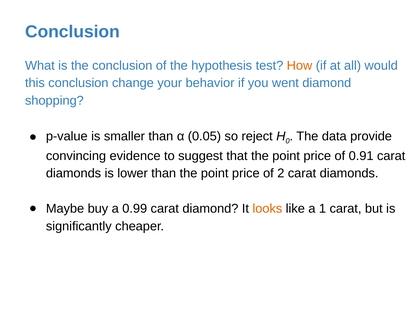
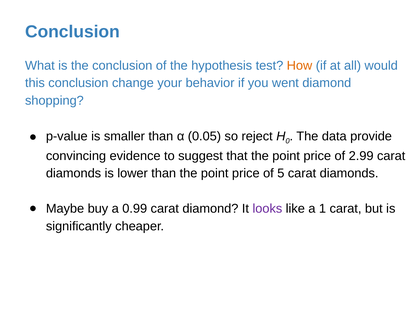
0.91: 0.91 -> 2.99 (361, 156)
2: 2 -> 5 (281, 174)
looks colour: orange -> purple (267, 209)
